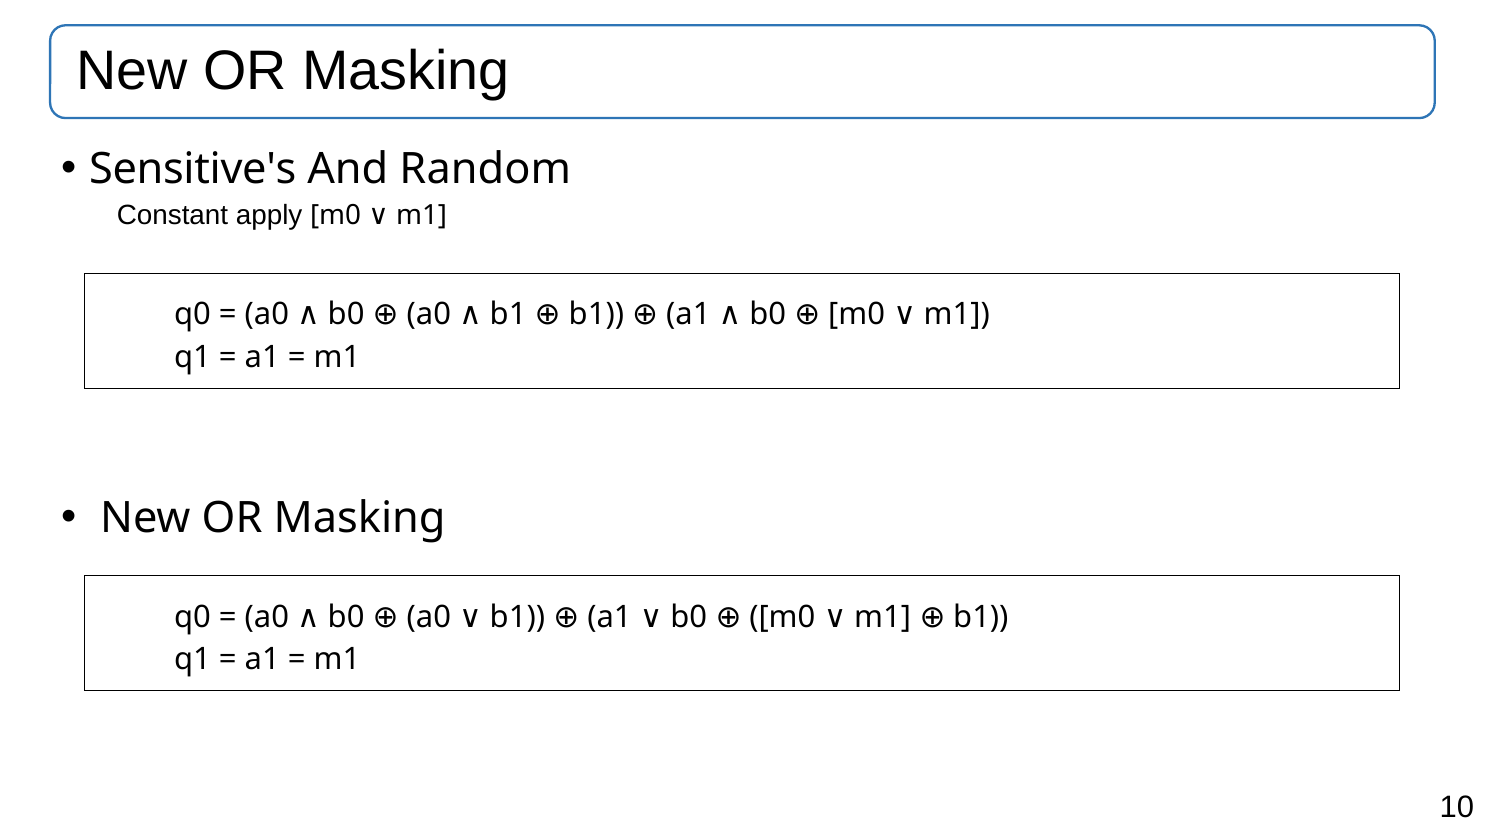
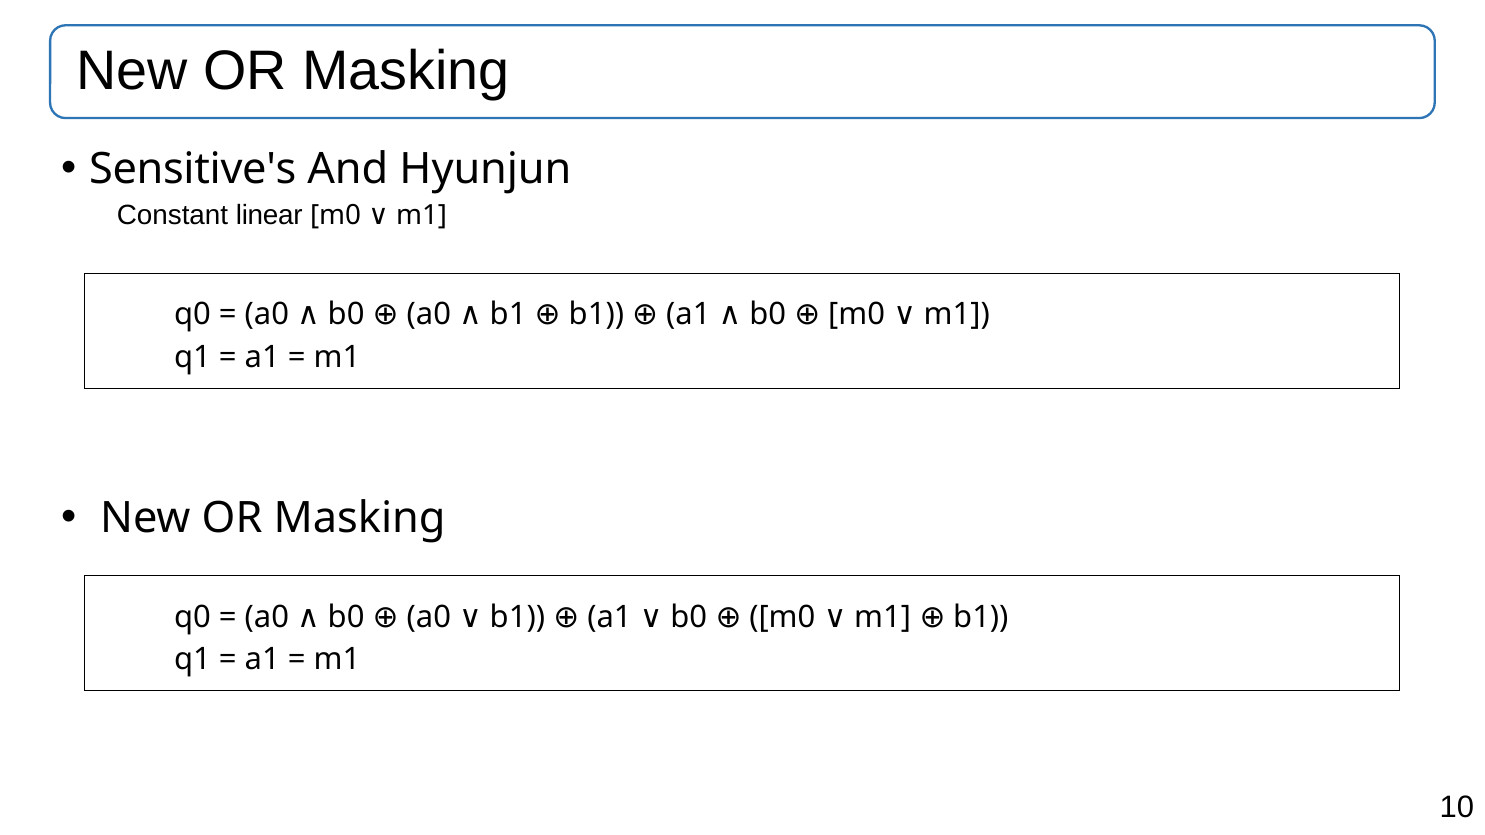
Random: Random -> Hyunjun (485, 169)
apply: apply -> linear (269, 215)
